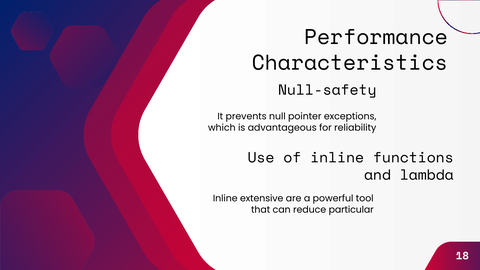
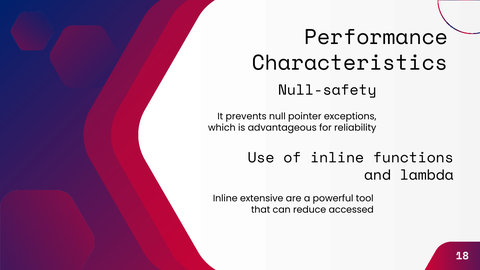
particular: particular -> accessed (351, 210)
